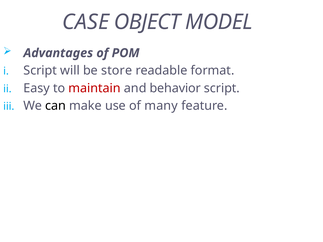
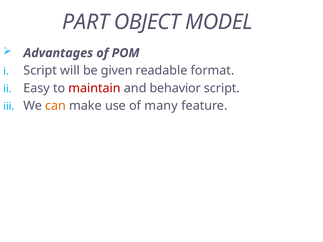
CASE: CASE -> PART (86, 22)
store: store -> given (117, 71)
can colour: black -> orange (56, 106)
